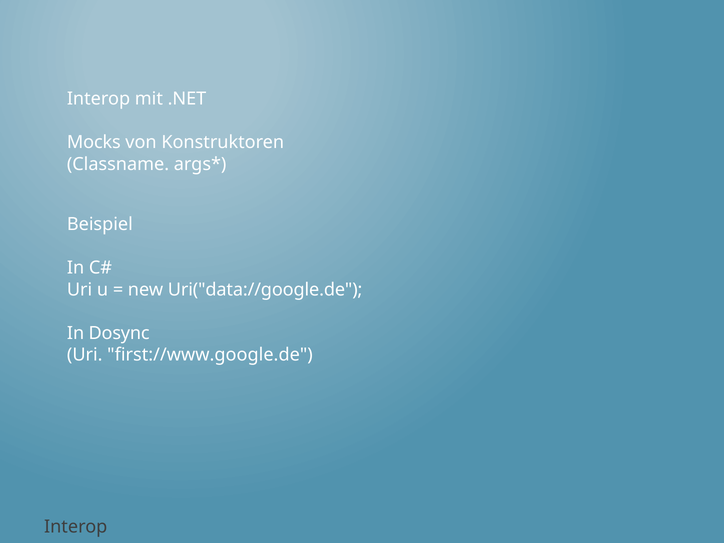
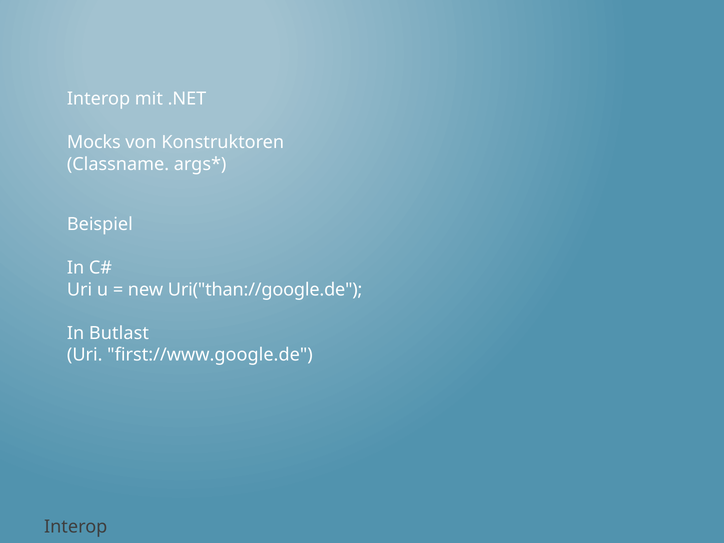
Uri("data://google.de: Uri("data://google.de -> Uri("than://google.de (265, 290)
Dosync: Dosync -> Butlast (119, 333)
